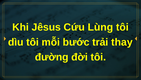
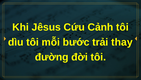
Lùng: Lùng -> Cảnh (100, 27)
